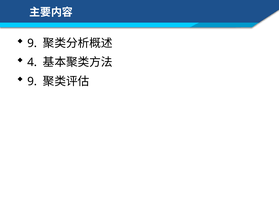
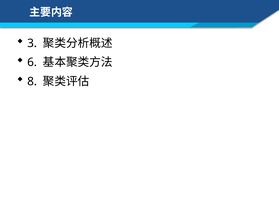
9: 9 -> 3 (32, 43)
4: 4 -> 6 (32, 62)
9: 9 -> 8 (32, 82)
